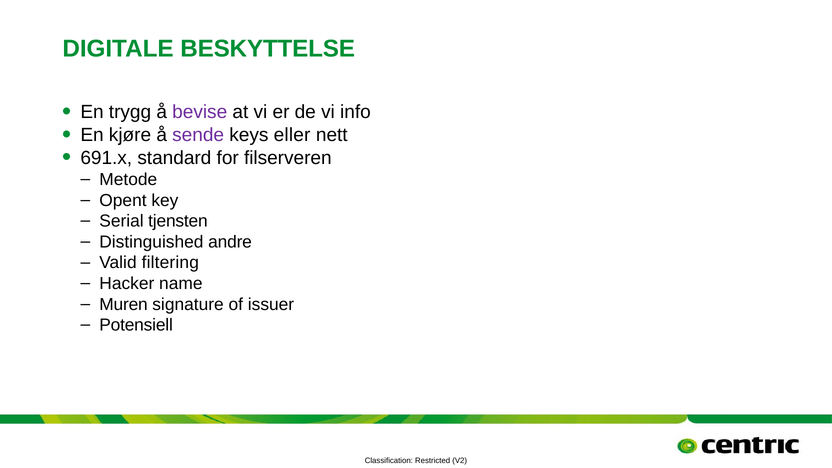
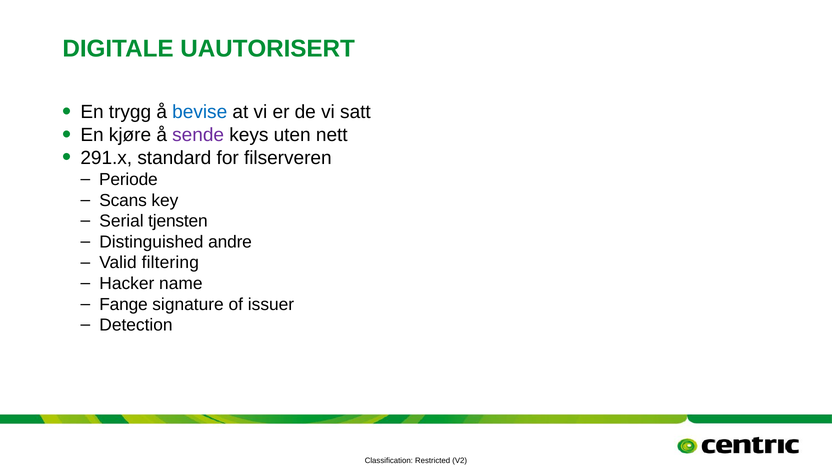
BESKYTTELSE: BESKYTTELSE -> UAUTORISERT (268, 49)
bevise colour: purple -> blue (200, 112)
info: info -> satt (355, 112)
eller: eller -> uten (292, 135)
691.x: 691.x -> 291.x (106, 158)
Metode: Metode -> Periode (128, 180)
Opent: Opent -> Scans (123, 200)
Muren: Muren -> Fange (124, 304)
Potensiell: Potensiell -> Detection (136, 325)
